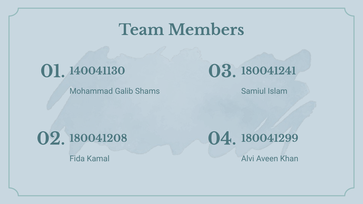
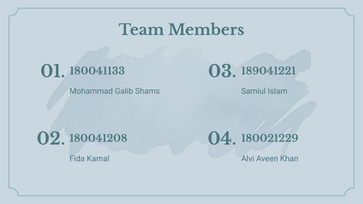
140041130: 140041130 -> 180041133 (97, 71)
180041241: 180041241 -> 189041221 (269, 71)
180041299: 180041299 -> 180021229 (270, 139)
